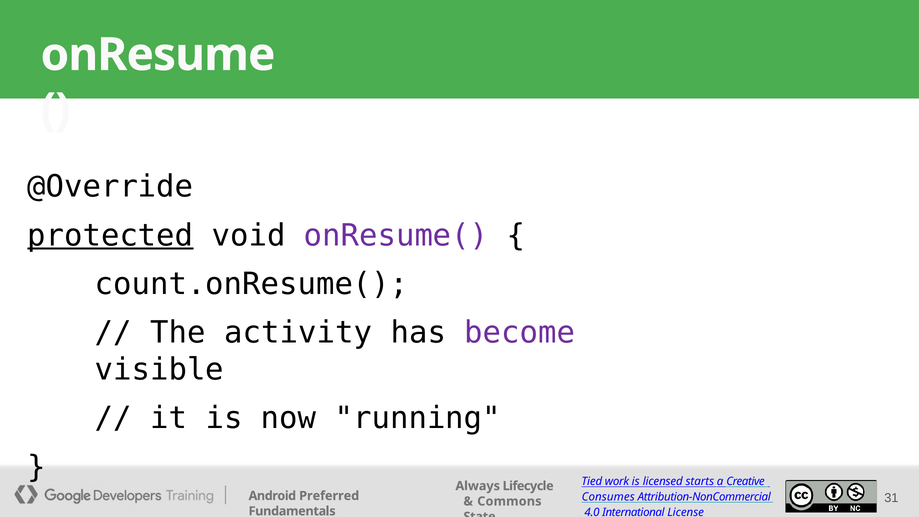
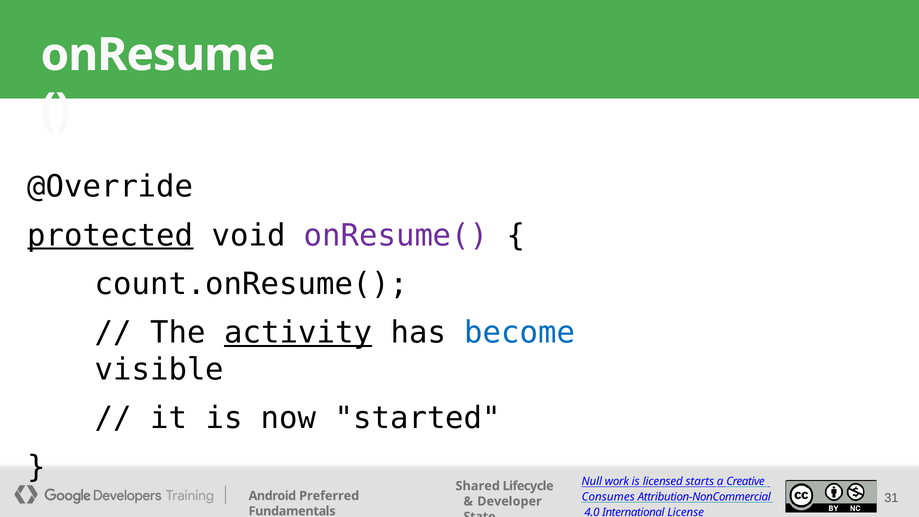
activity underline: none -> present (298, 333)
become colour: purple -> blue (520, 333)
running: running -> started (418, 418)
Tied: Tied -> Null (592, 481)
Always: Always -> Shared (478, 486)
Commons: Commons -> Developer (509, 501)
